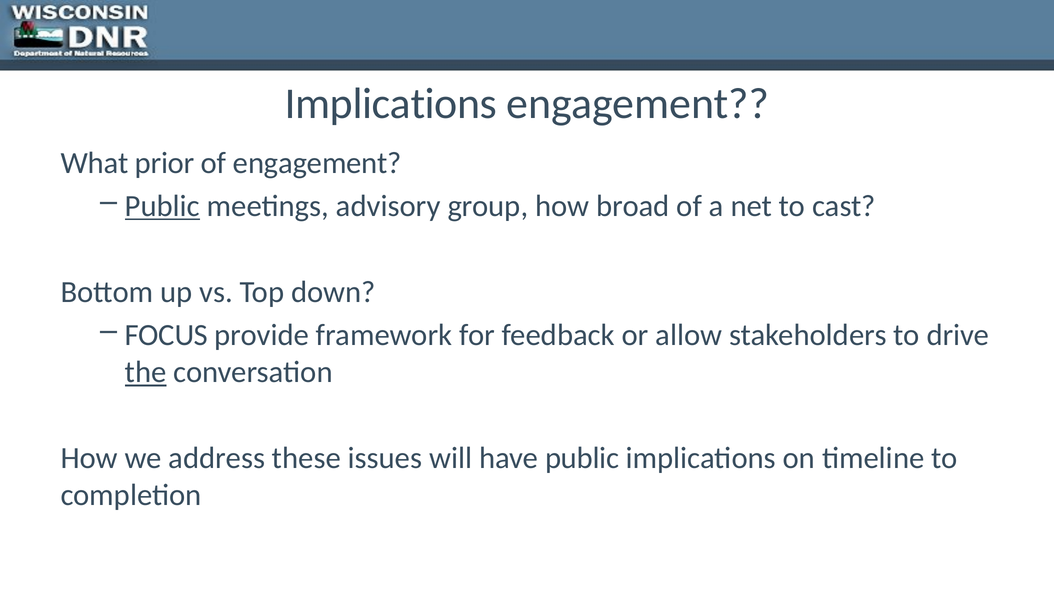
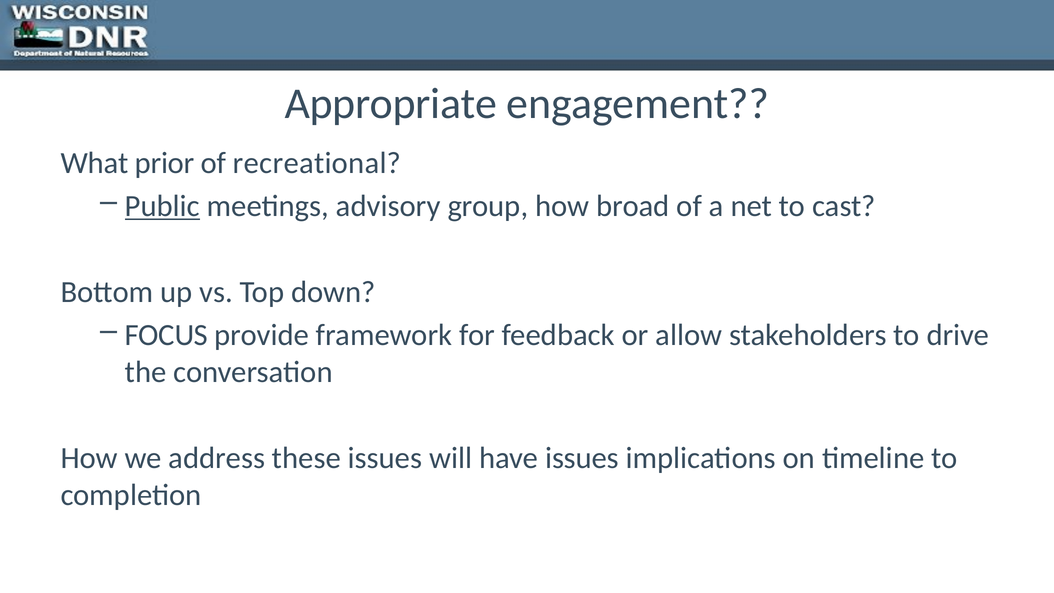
Implications: Implications -> Appropriate (391, 104)
of engagement: engagement -> recreational (317, 163)
the underline: present -> none (146, 372)
have public: public -> issues (582, 458)
